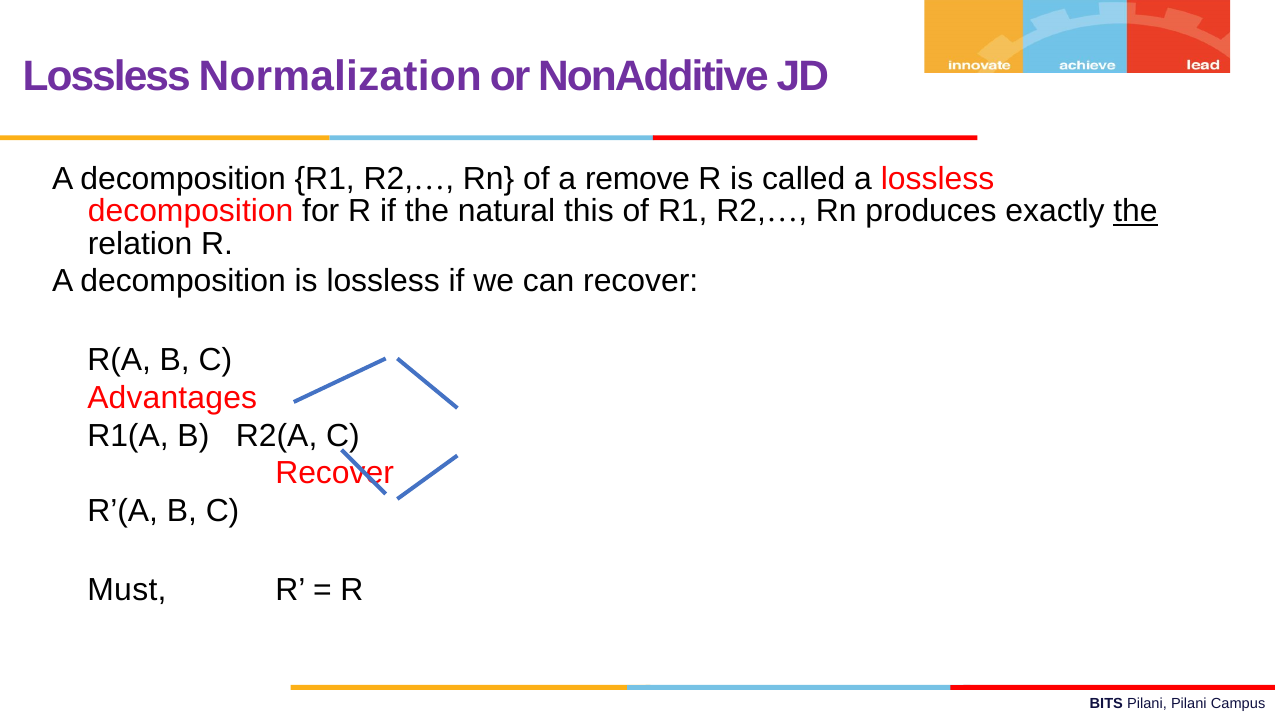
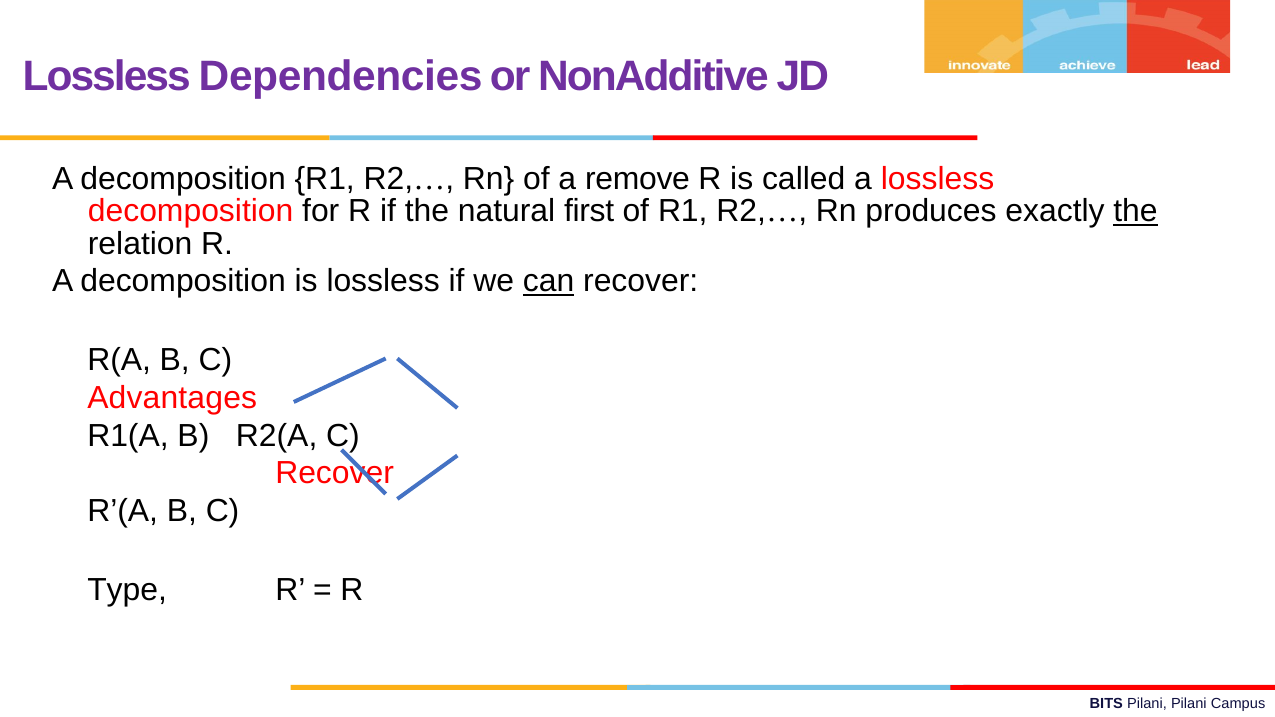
Normalization: Normalization -> Dependencies (341, 76)
this: this -> first (589, 211)
can underline: none -> present (549, 281)
Must: Must -> Type (127, 590)
